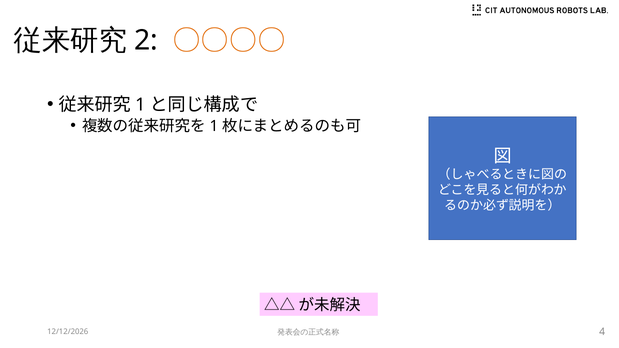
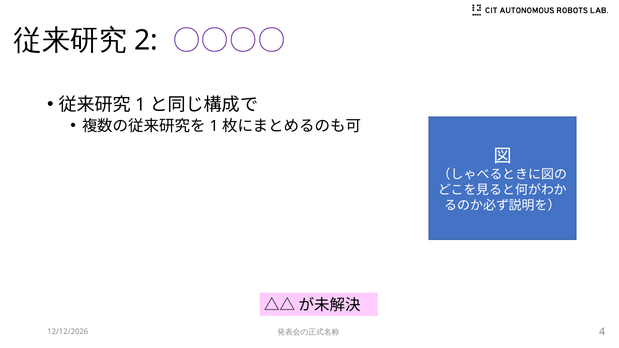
〇〇〇〇 colour: orange -> purple (229, 40)
